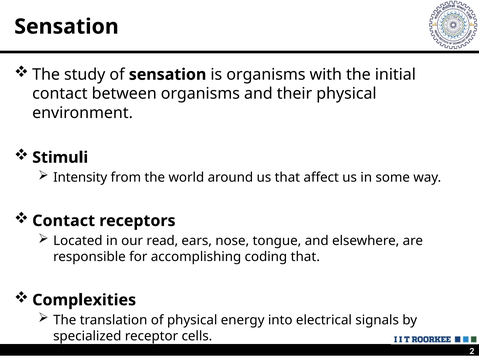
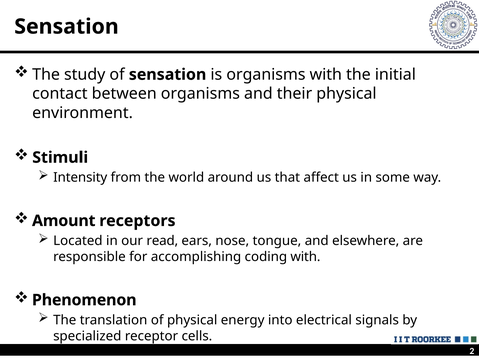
Contact: Contact -> Amount (64, 221)
coding that: that -> with (305, 257)
Complexities: Complexities -> Phenomenon (84, 300)
